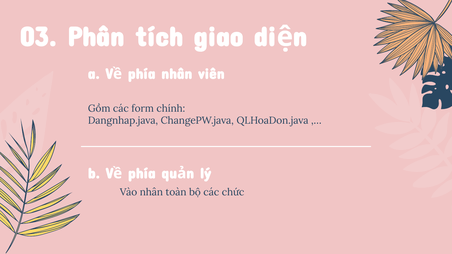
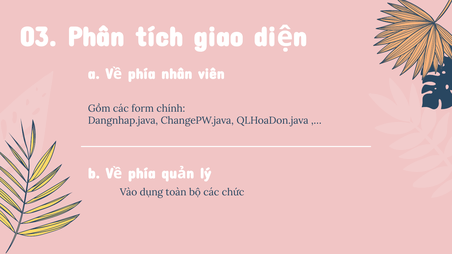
Vào nhân: nhân -> dụng (151, 193)
